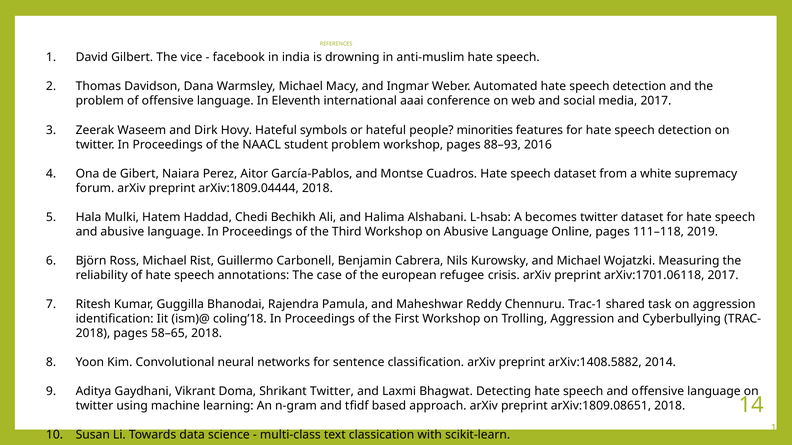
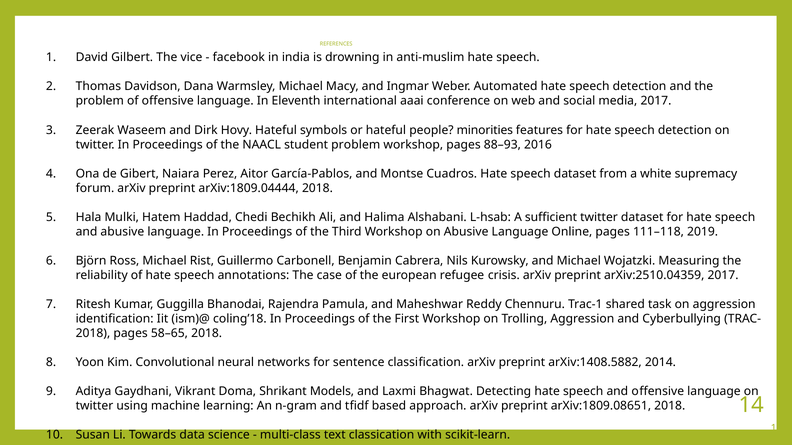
becomes: becomes -> suﬃcient (551, 217)
arXiv:1701.06118: arXiv:1701.06118 -> arXiv:2510.04359 (654, 275)
Shrikant Twitter: Twitter -> Models (332, 392)
